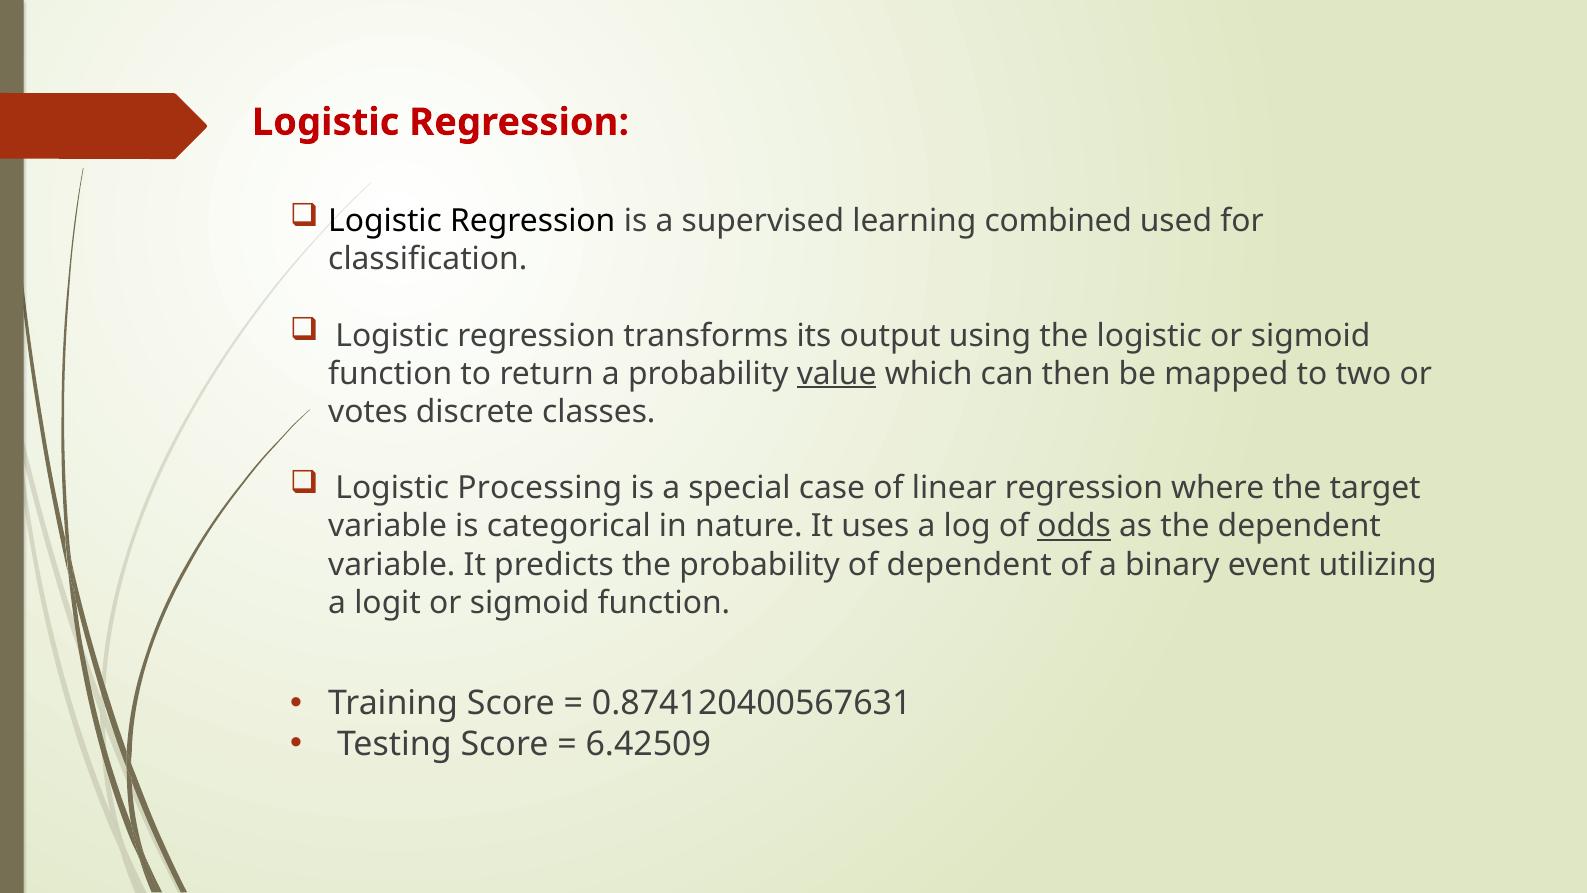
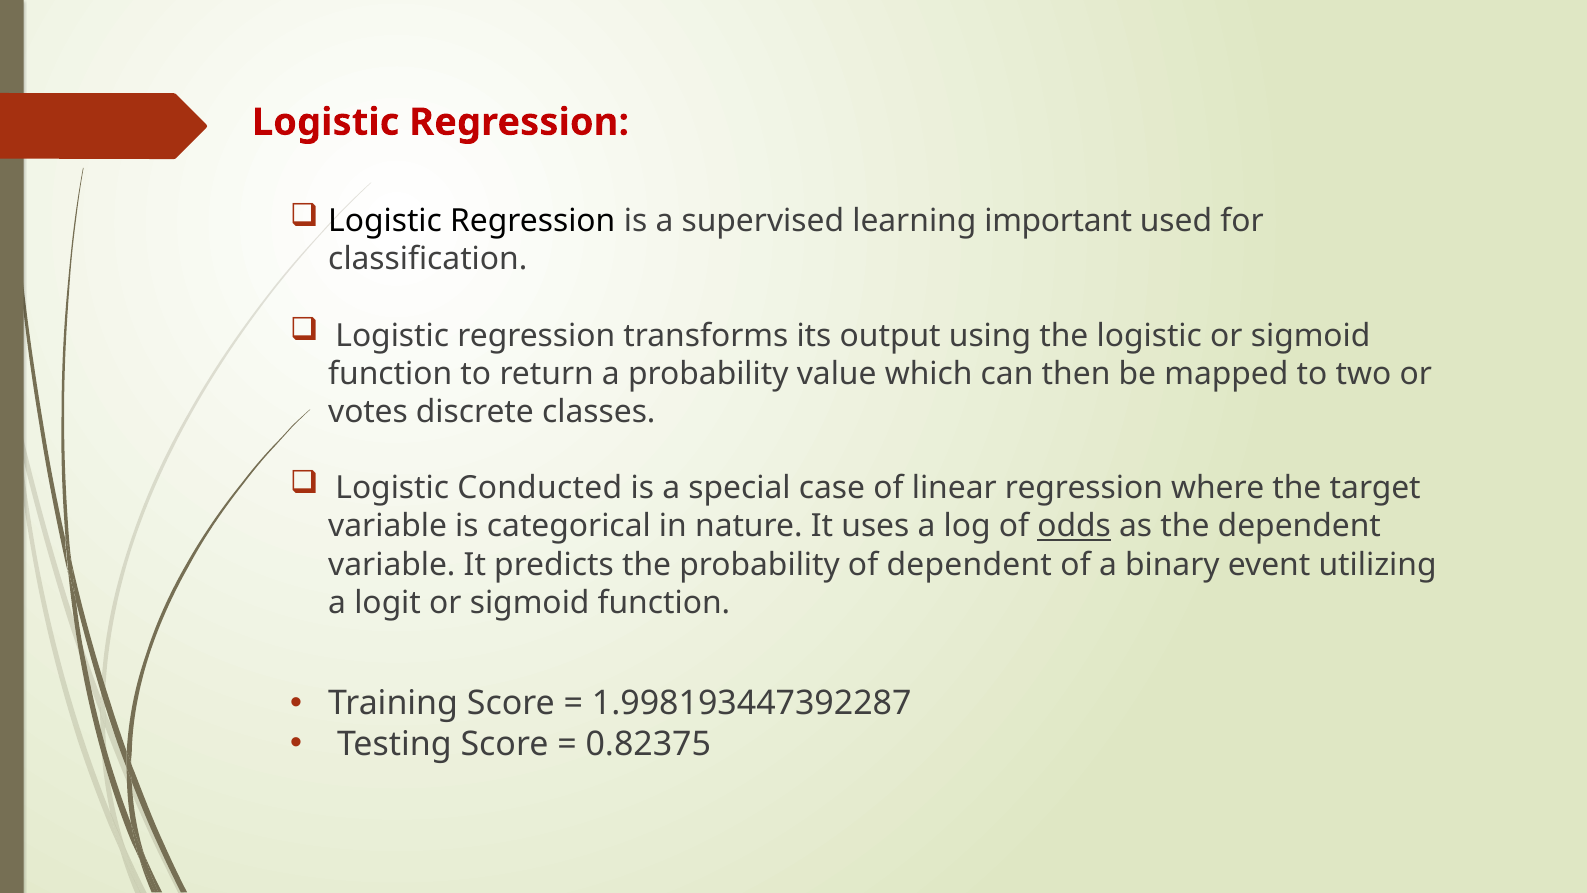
combined: combined -> important (1058, 221)
value underline: present -> none (837, 374)
Processing: Processing -> Conducted (540, 488)
0.874120400567631: 0.874120400567631 -> 1.998193447392287 (752, 703)
6.42509: 6.42509 -> 0.82375 (648, 744)
